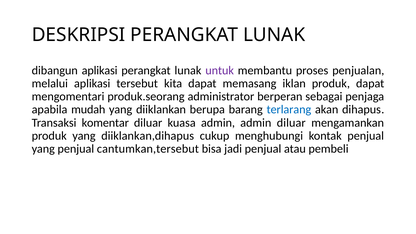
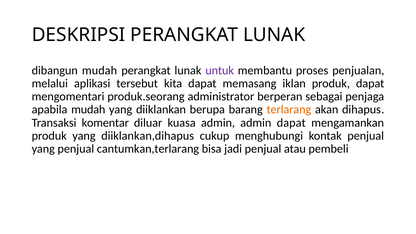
dibangun aplikasi: aplikasi -> mudah (100, 70)
terlarang colour: blue -> orange (289, 110)
admin diluar: diluar -> dapat (291, 123)
cantumkan,tersebut: cantumkan,tersebut -> cantumkan,terlarang (148, 149)
